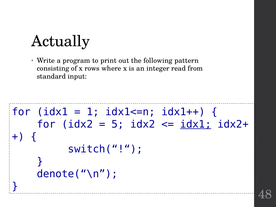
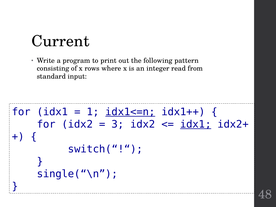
Actually: Actually -> Current (60, 41)
idx1<=n underline: none -> present (130, 112)
5: 5 -> 3 (118, 124)
denote(“\n: denote(“\n -> single(“\n (77, 174)
